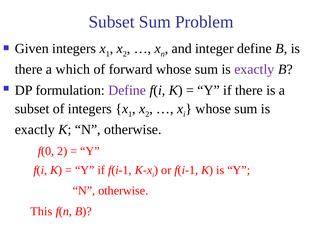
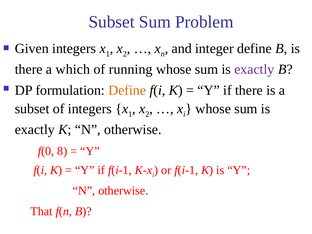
forward: forward -> running (131, 69)
Define colour: purple -> orange (127, 90)
f(0 2: 2 -> 8 (62, 151)
This: This -> That (41, 211)
